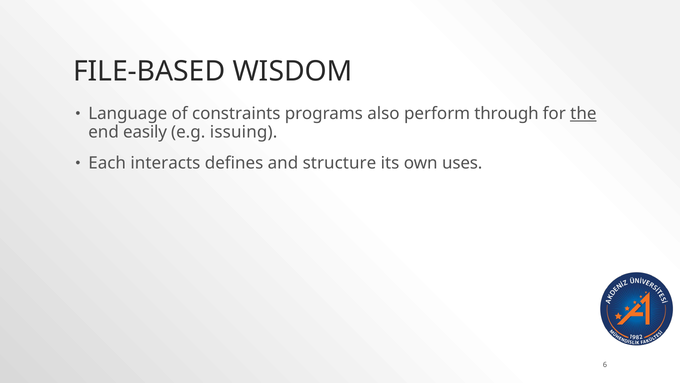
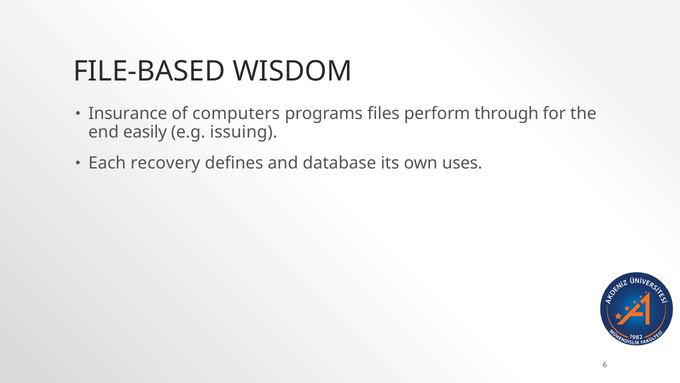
Language: Language -> Insurance (128, 114)
constraints: constraints -> computers (236, 114)
also: also -> files (383, 114)
the underline: present -> none (583, 114)
interacts: interacts -> recovery (165, 163)
structure: structure -> database (339, 163)
